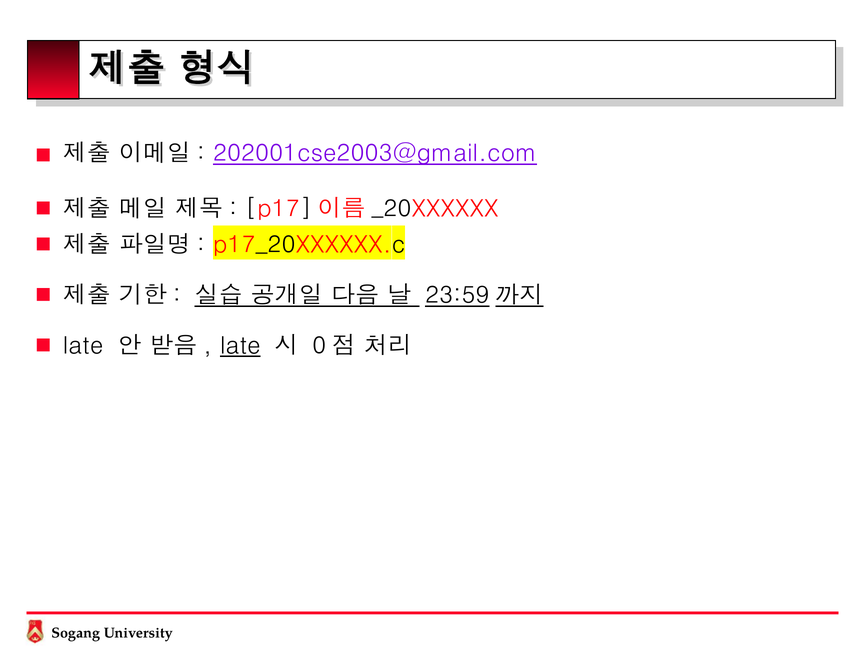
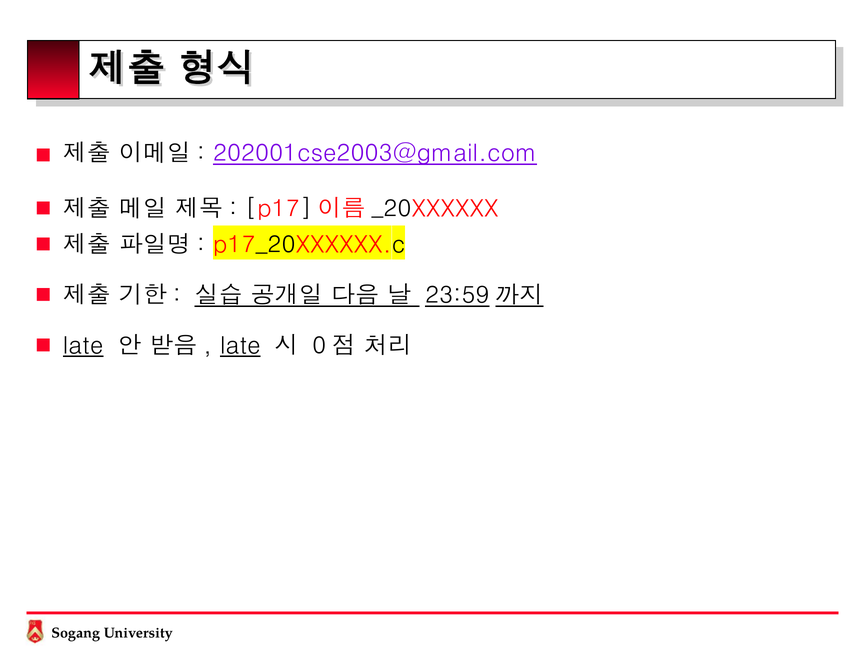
late underline: none -> present (83, 346)
